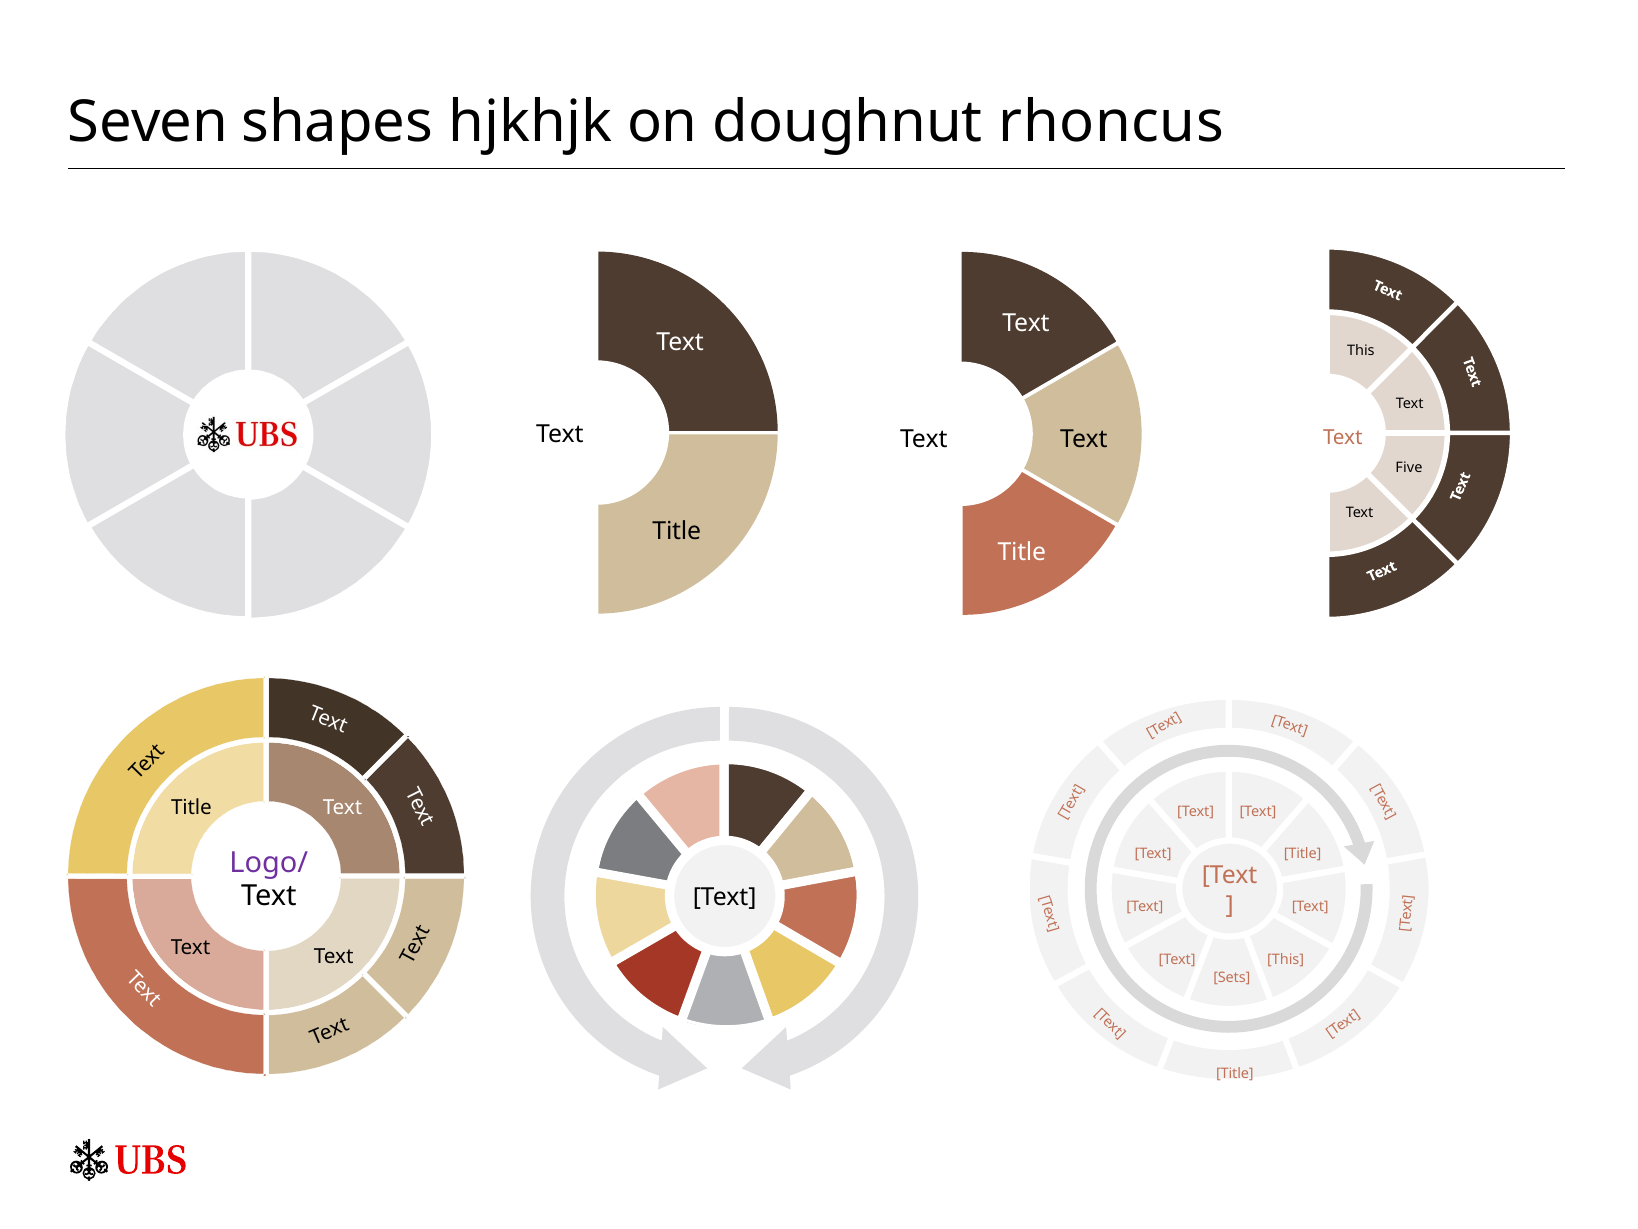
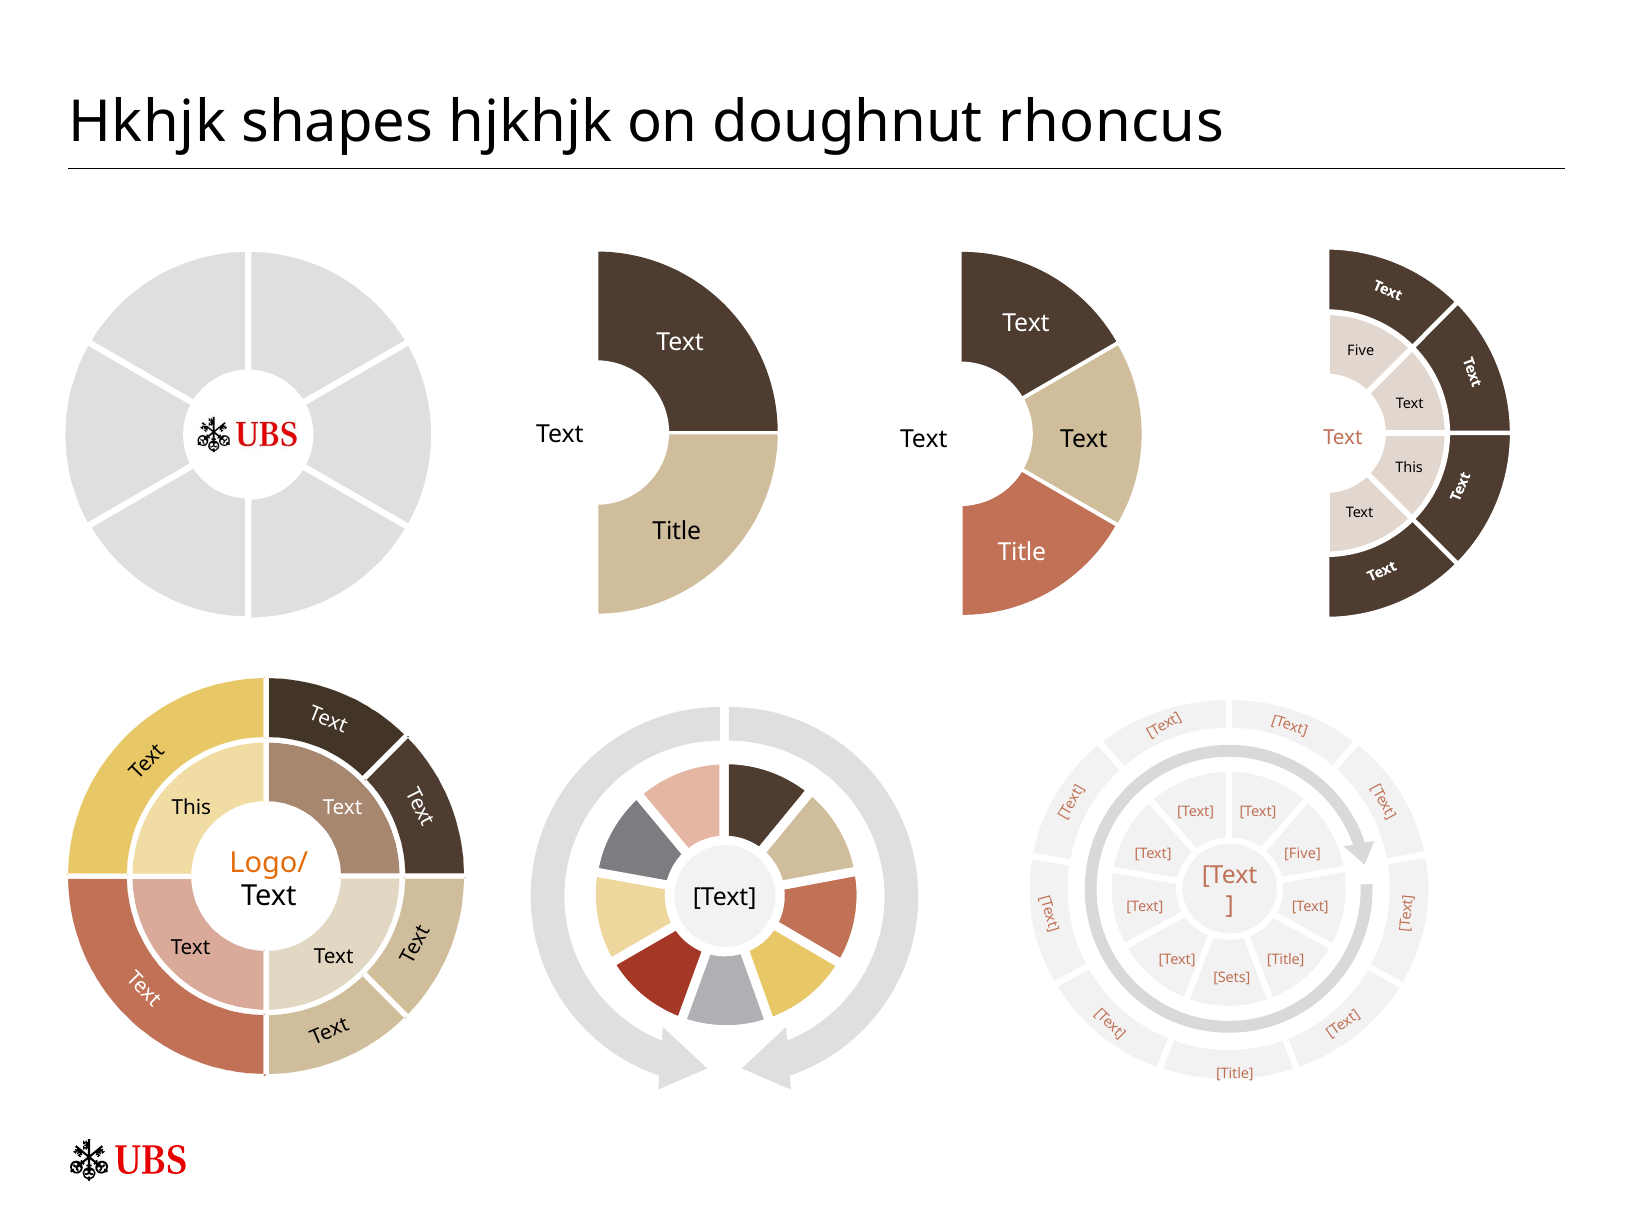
Seven: Seven -> Hkhjk (147, 123)
This: This -> Five (1361, 350)
Five: Five -> This (1409, 468)
Title: Title -> This (191, 807)
Title: Title -> Five (1302, 854)
Logo/ colour: purple -> orange (269, 863)
This: This -> Title (1286, 959)
